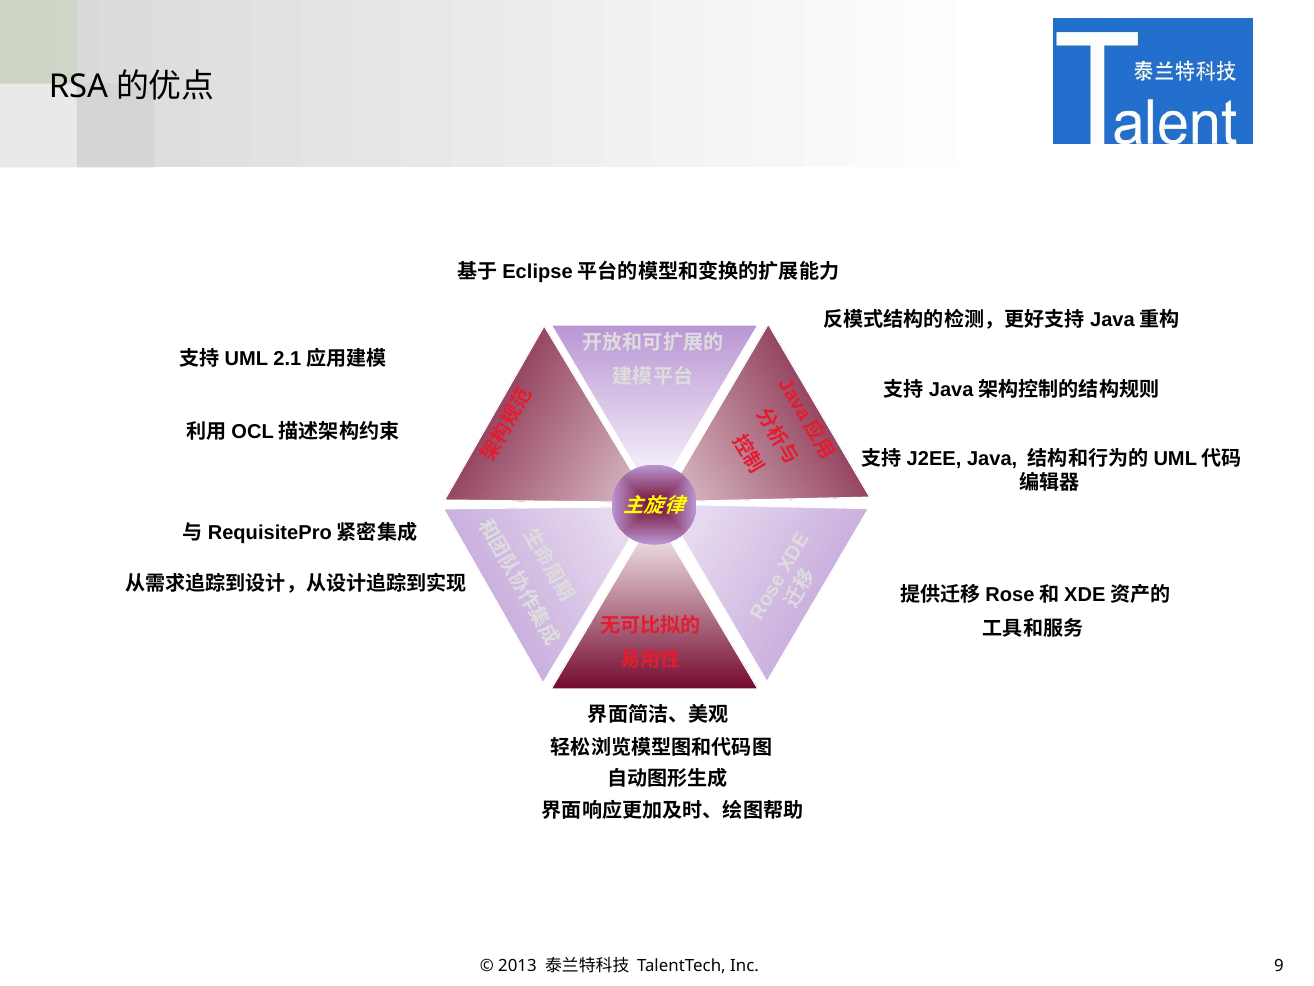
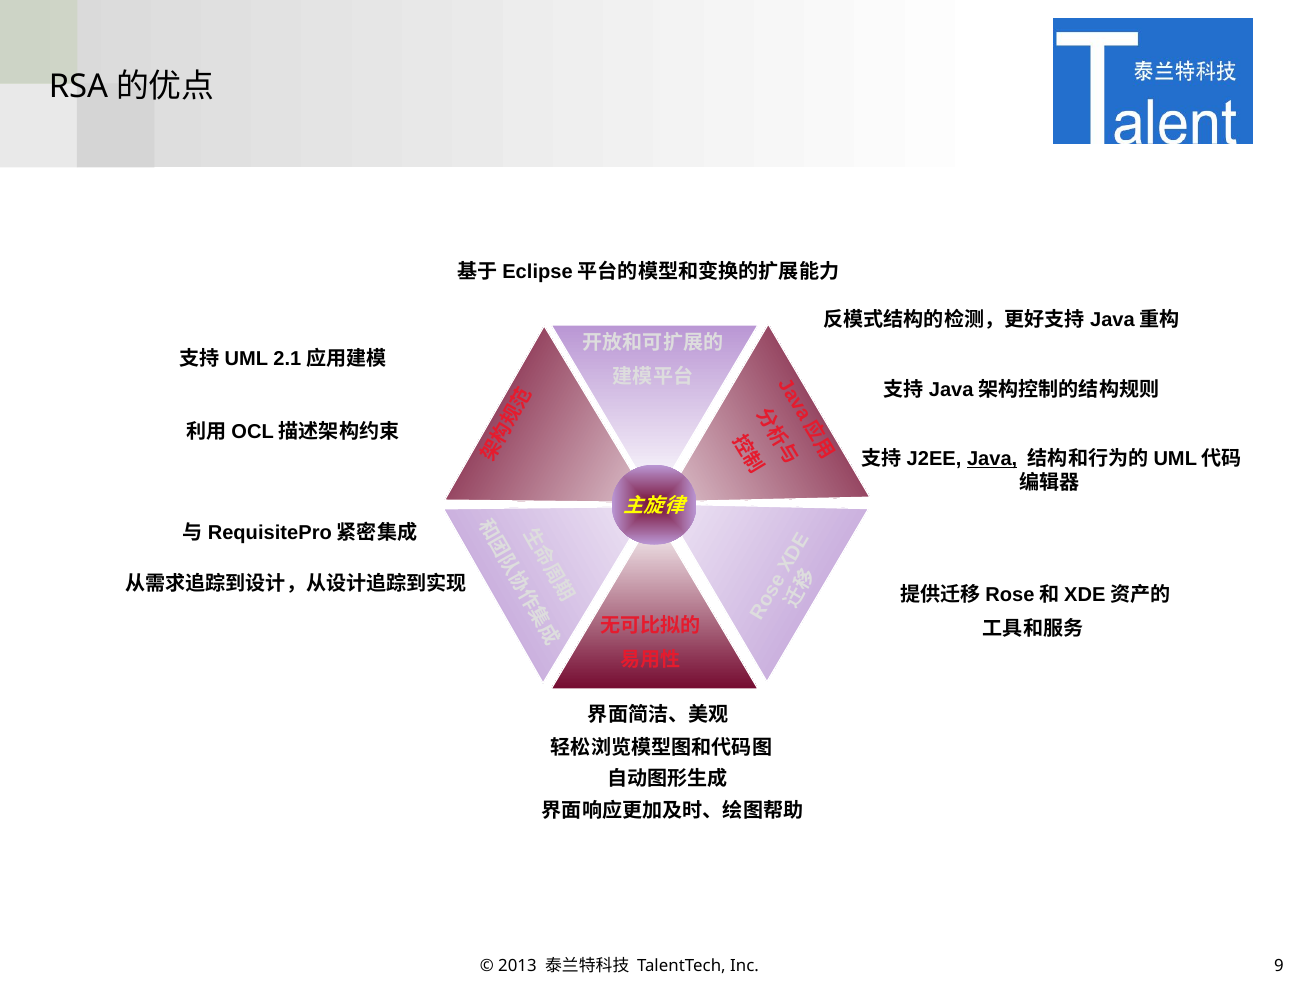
Java underline: none -> present (992, 458)
